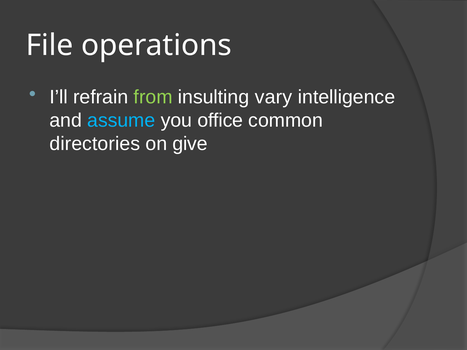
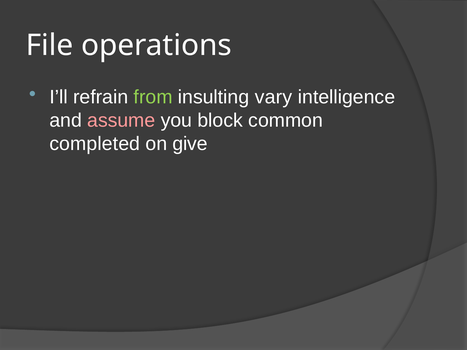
assume colour: light blue -> pink (121, 120)
office: office -> block (220, 120)
directories: directories -> completed (95, 144)
